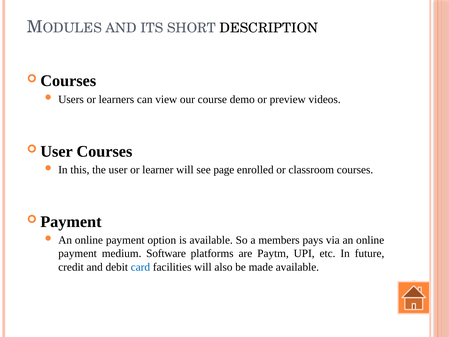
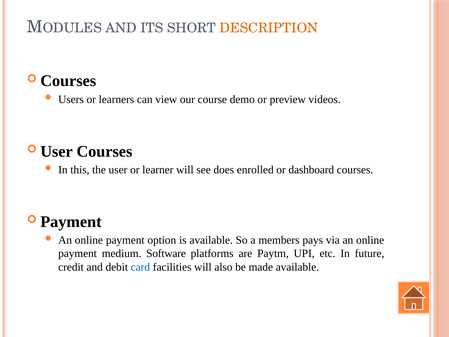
DESCRIPTION colour: black -> orange (269, 28)
page: page -> does (224, 170)
classroom: classroom -> dashboard (311, 170)
